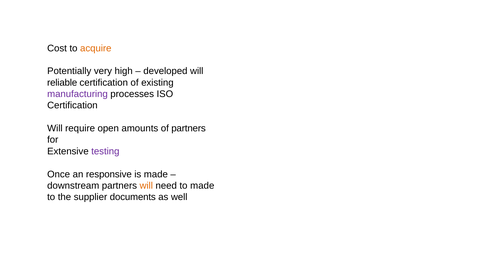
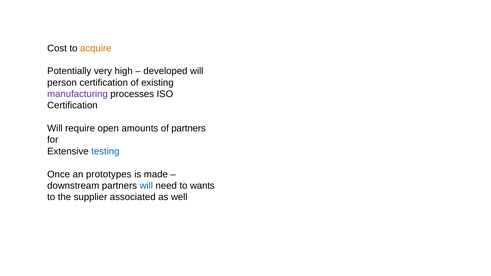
reliable: reliable -> person (62, 83)
testing colour: purple -> blue (105, 151)
responsive: responsive -> prototypes (109, 174)
will colour: orange -> blue (146, 186)
to made: made -> wants (202, 186)
documents: documents -> associated (133, 197)
